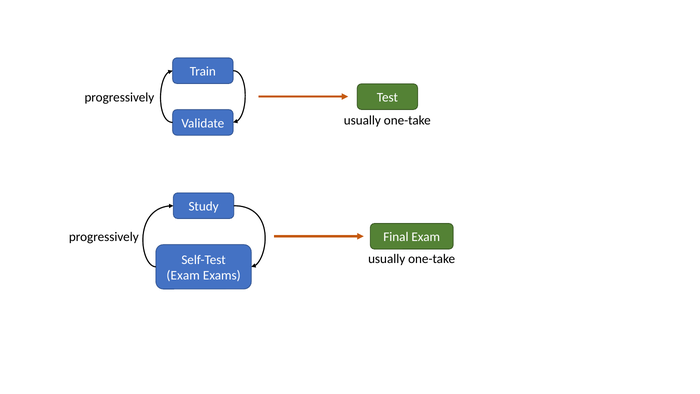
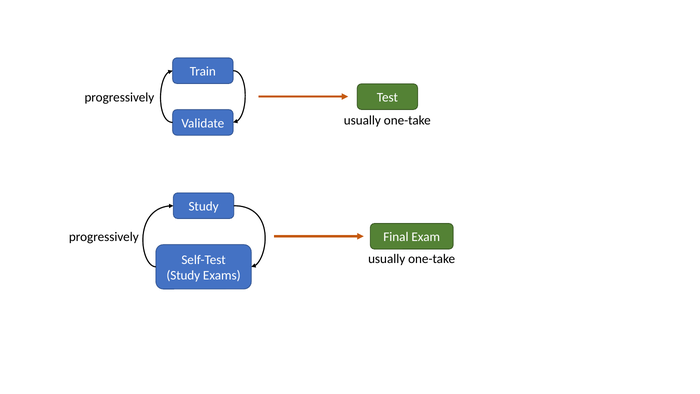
Exam: Exam -> Study (183, 275)
